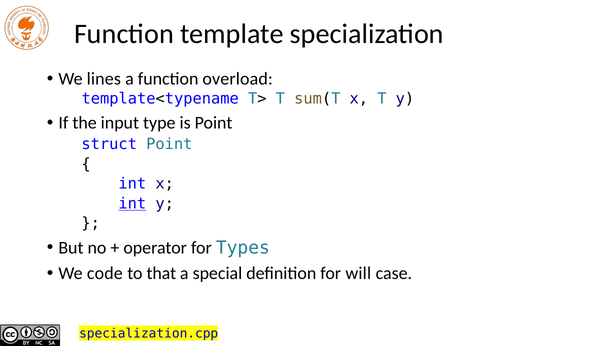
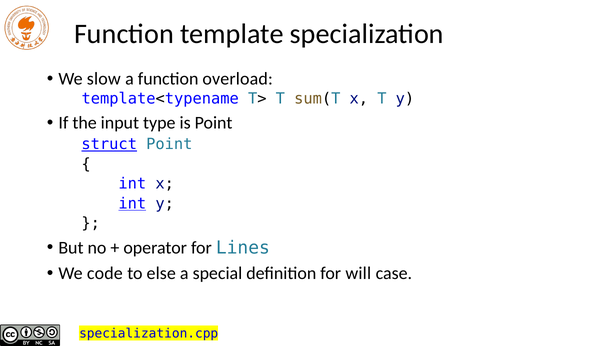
lines: lines -> slow (104, 79)
struct underline: none -> present (109, 144)
Types: Types -> Lines (243, 248)
that: that -> else (161, 273)
